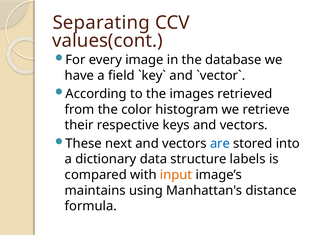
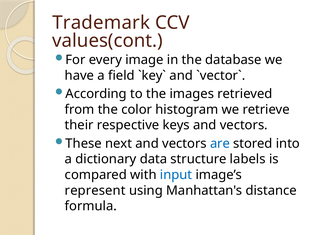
Separating: Separating -> Trademark (101, 23)
input colour: orange -> blue (176, 175)
maintains: maintains -> represent (95, 190)
